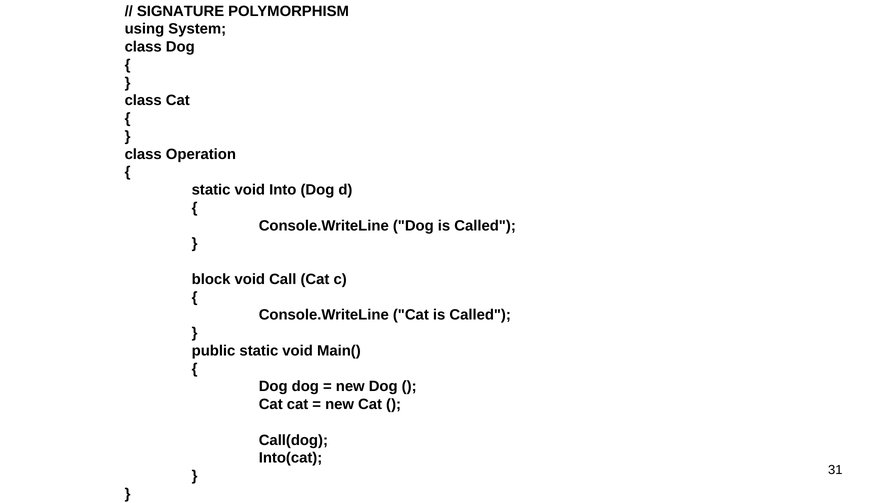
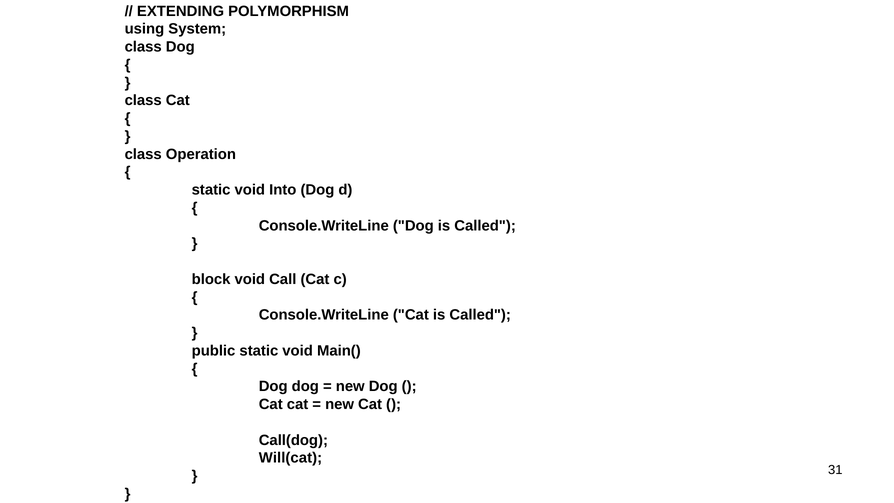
SIGNATURE: SIGNATURE -> EXTENDING (181, 11)
Into(cat: Into(cat -> Will(cat (290, 458)
